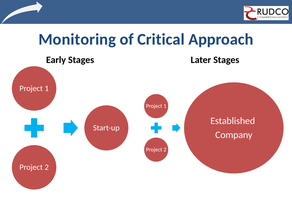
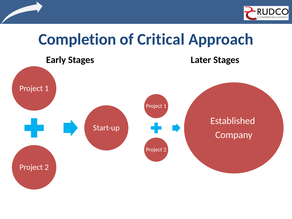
Monitoring: Monitoring -> Completion (77, 39)
